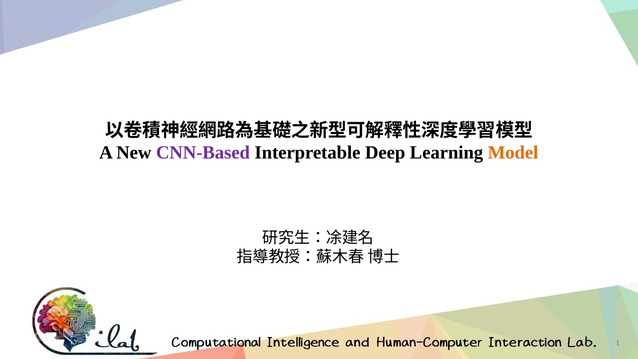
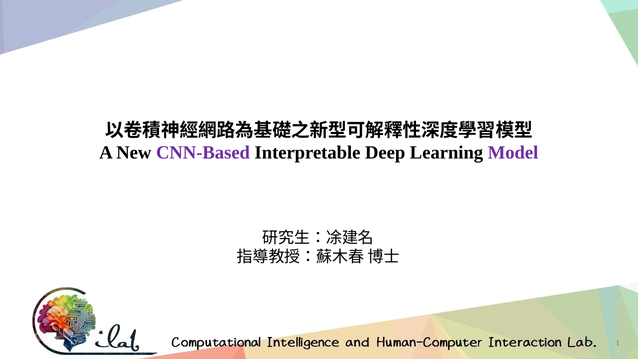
Model colour: orange -> purple (513, 153)
